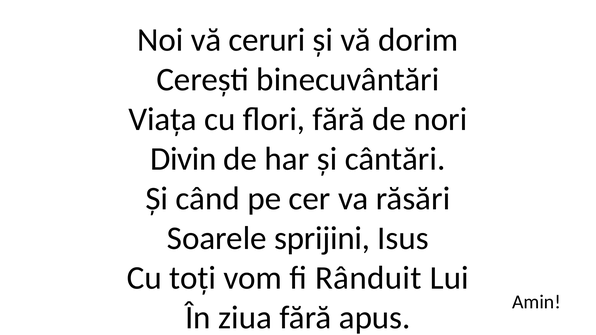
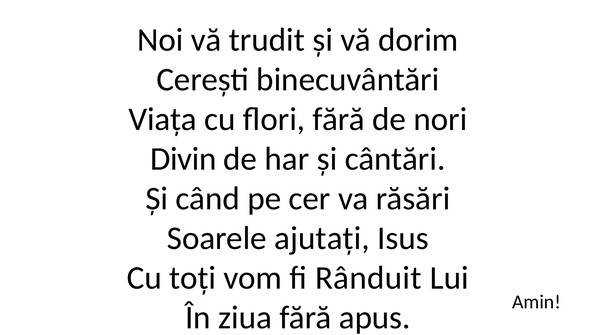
ceruri: ceruri -> trudit (267, 40)
sprijini: sprijini -> ajutați (322, 238)
